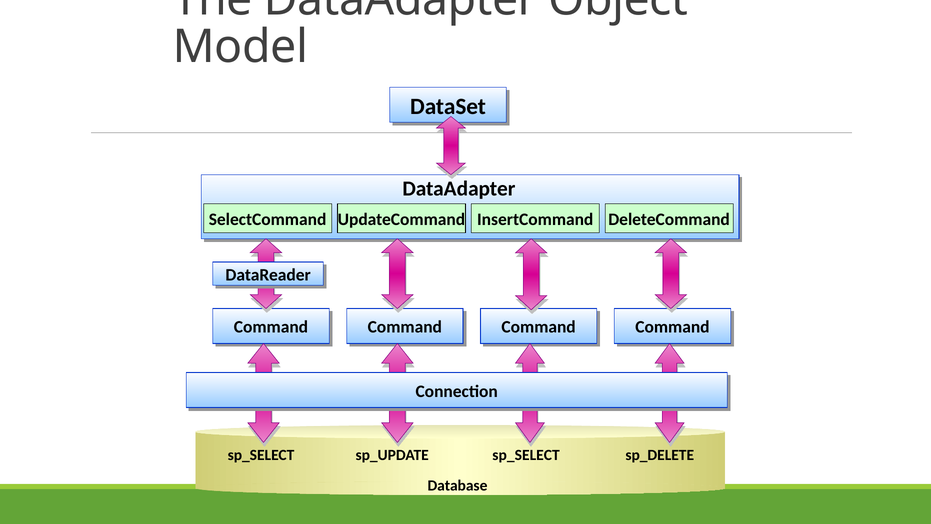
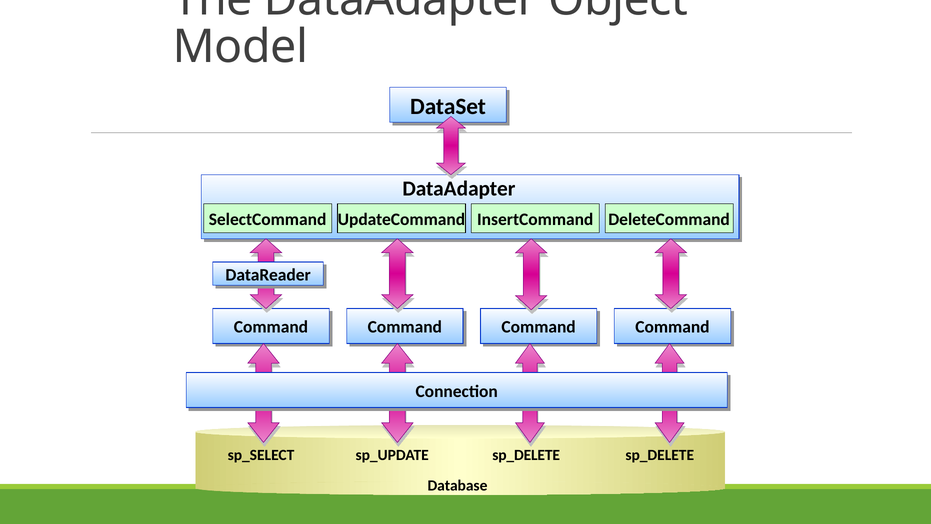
sp_UPDATE sp_SELECT: sp_SELECT -> sp_DELETE (526, 455)
